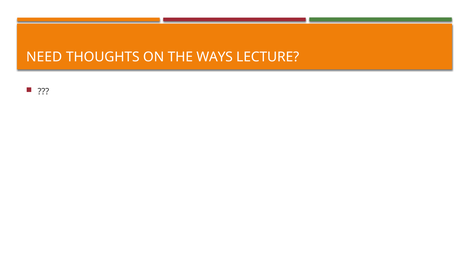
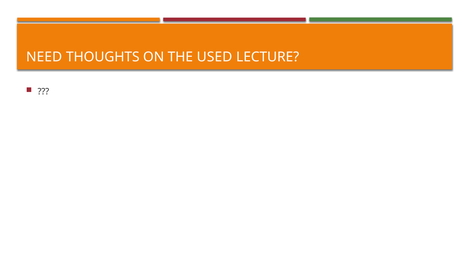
WAYS: WAYS -> USED (215, 57)
